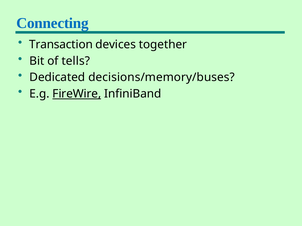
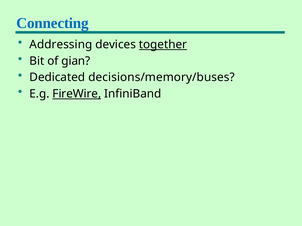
Transaction: Transaction -> Addressing (61, 45)
together underline: none -> present (163, 45)
tells: tells -> gian (76, 61)
